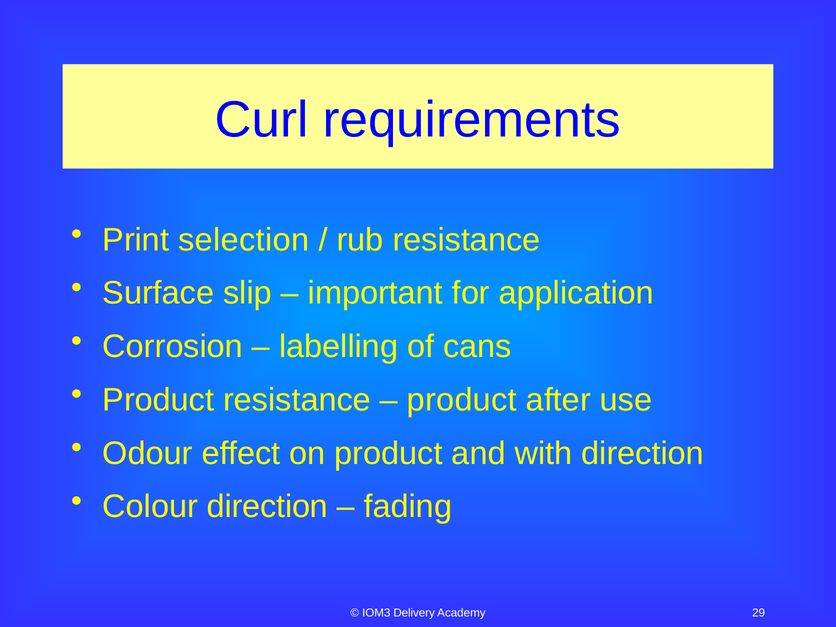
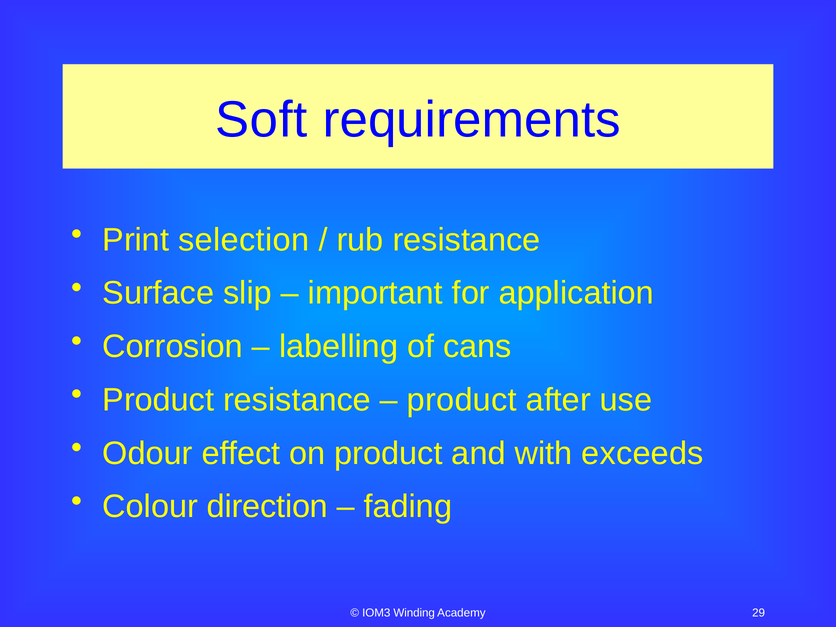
Curl: Curl -> Soft (261, 120)
with direction: direction -> exceeds (643, 453)
Delivery: Delivery -> Winding (414, 613)
